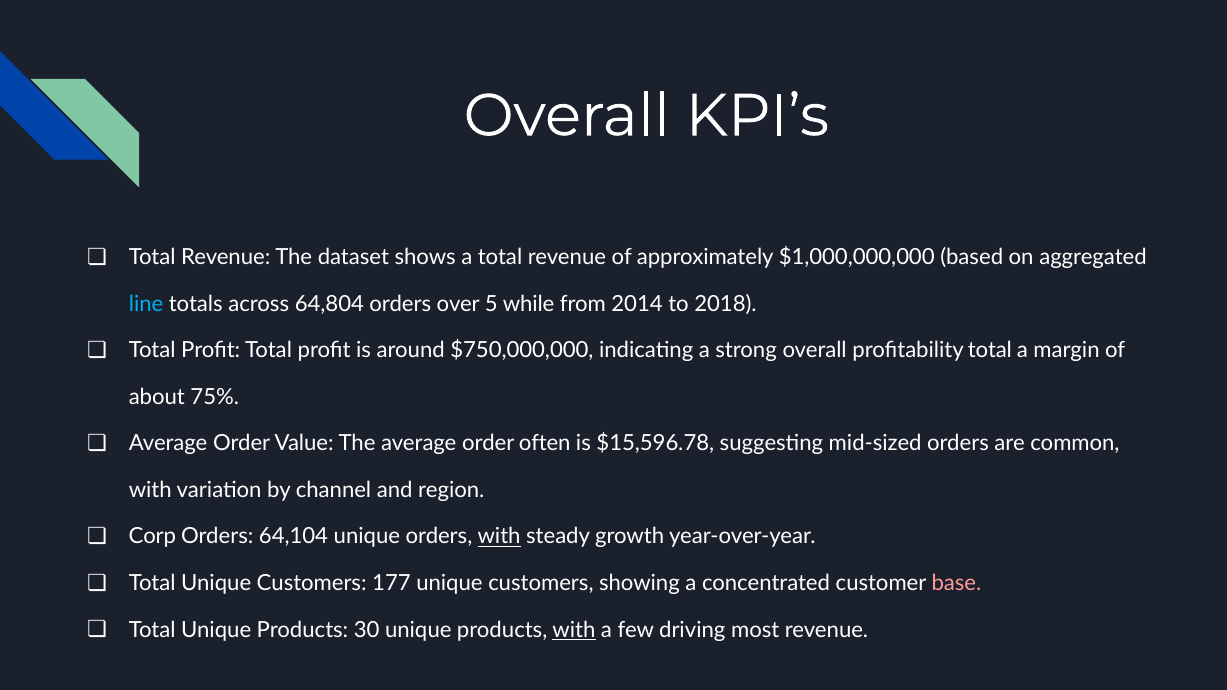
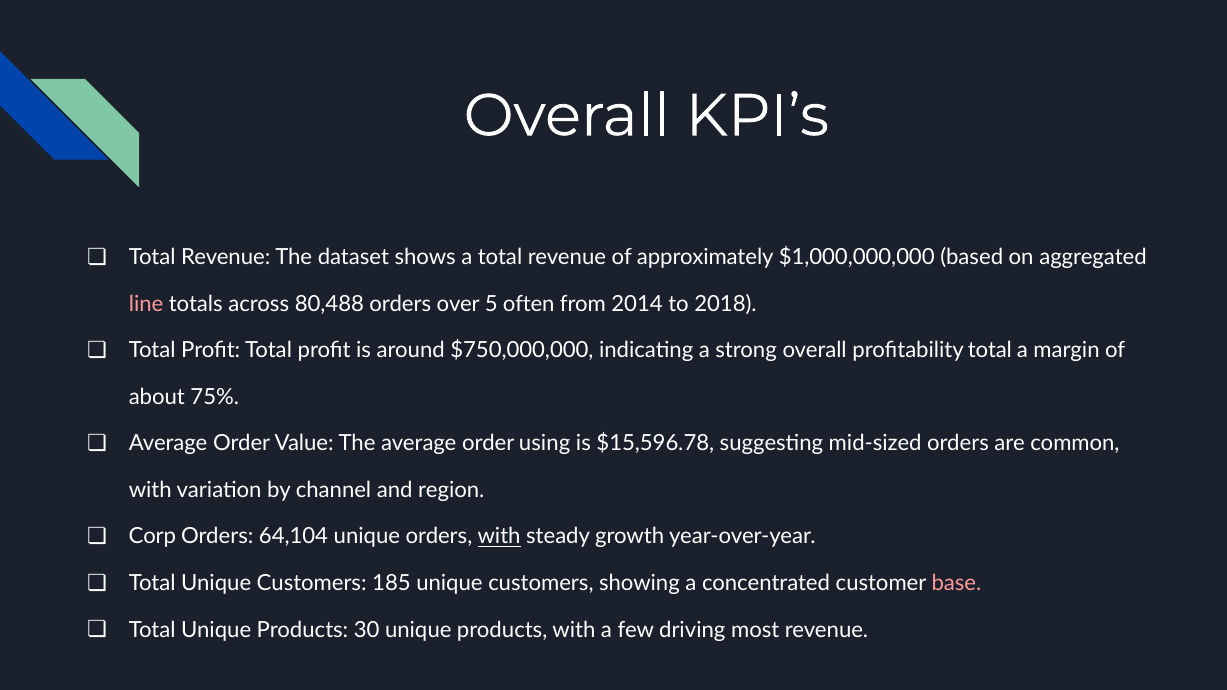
line colour: light blue -> pink (146, 304)
64,804: 64,804 -> 80,488 (329, 304)
while: while -> often (529, 304)
often: often -> using (545, 444)
177: 177 -> 185 (391, 583)
with underline: present -> none (574, 630)
